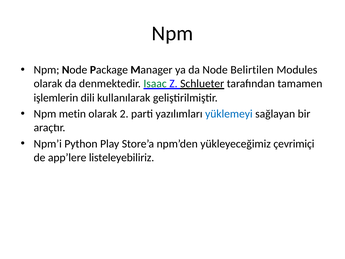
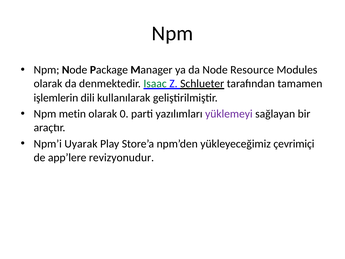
Belirtilen: Belirtilen -> Resource (252, 70)
2: 2 -> 0 (124, 114)
yüklemeyi colour: blue -> purple (229, 114)
Python: Python -> Uyarak (81, 144)
listeleyebiliriz: listeleyebiliriz -> revizyonudur (121, 157)
